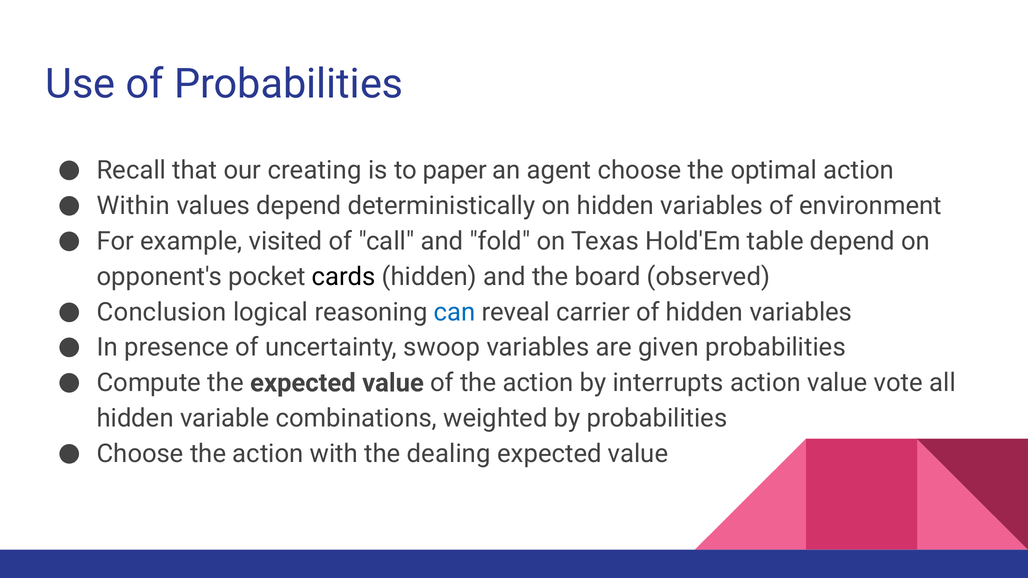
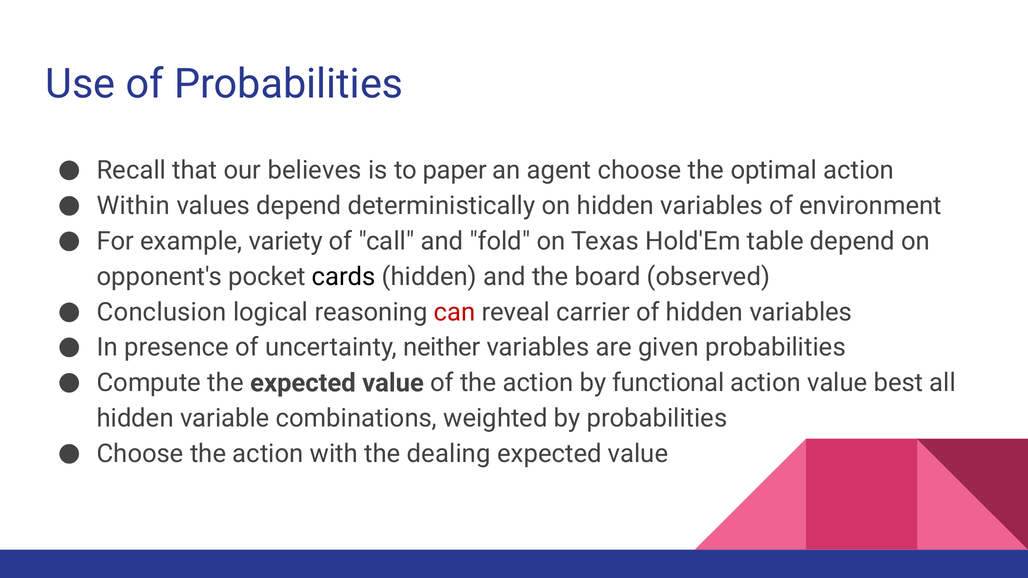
creating: creating -> believes (315, 170)
visited: visited -> variety (286, 241)
can colour: blue -> red (455, 312)
swoop: swoop -> neither (442, 348)
interrupts: interrupts -> functional (668, 383)
vote: vote -> best (899, 383)
